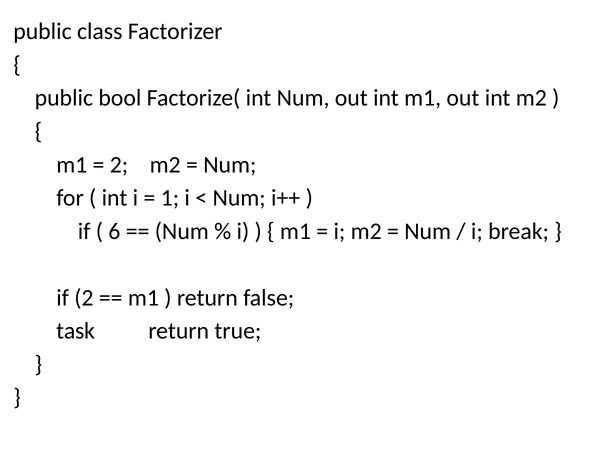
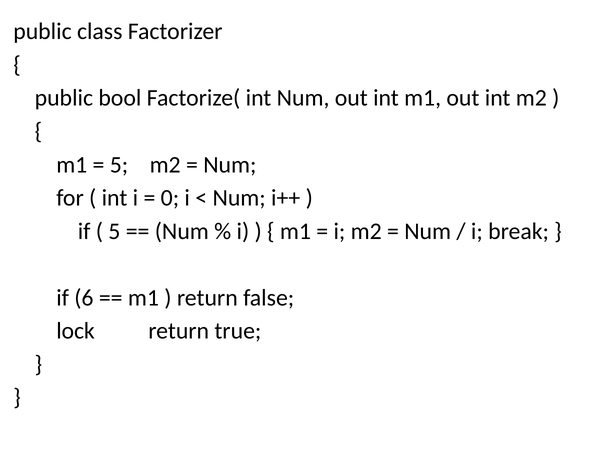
2: 2 -> 5 (119, 165)
1: 1 -> 0 (170, 198)
6: 6 -> 5 (114, 231)
if 2: 2 -> 6 (84, 298)
task: task -> lock (75, 331)
